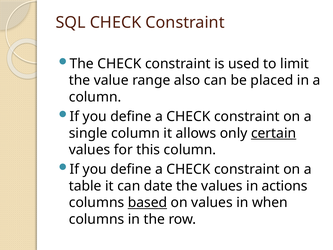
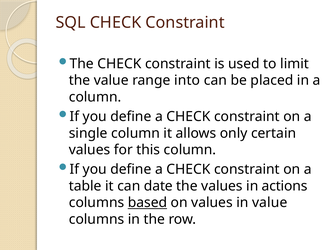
also: also -> into (187, 80)
certain underline: present -> none (274, 133)
in when: when -> value (270, 202)
